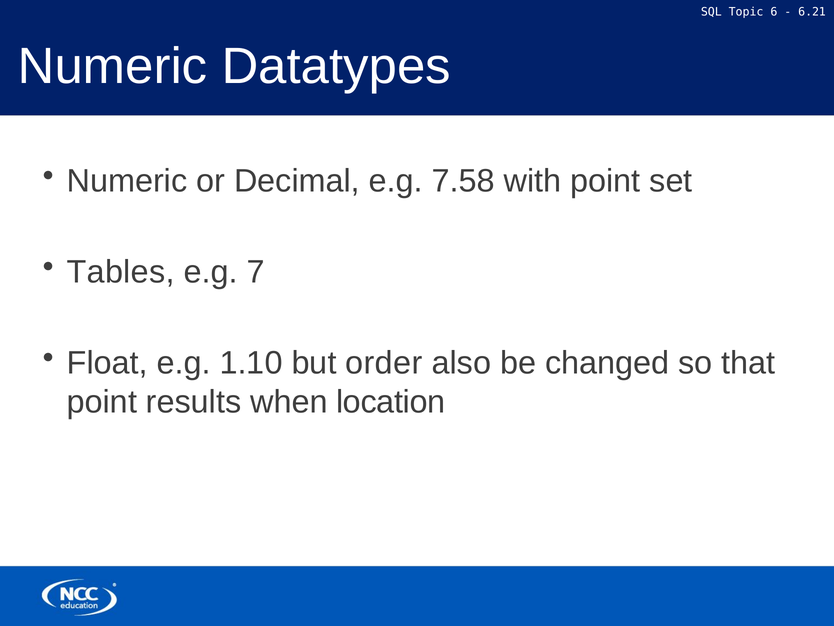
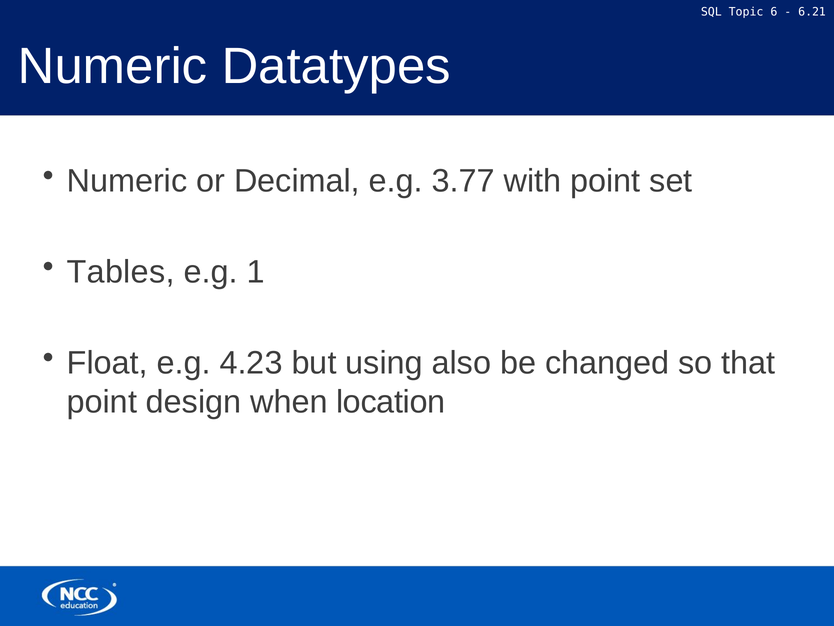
7.58: 7.58 -> 3.77 (463, 181)
7: 7 -> 1 (256, 272)
1.10: 1.10 -> 4.23 (251, 363)
order: order -> using (384, 363)
results: results -> design (194, 402)
